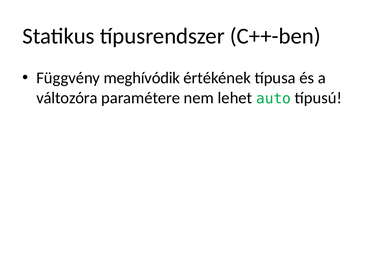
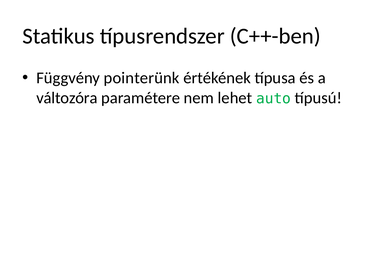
meghívódik: meghívódik -> pointerünk (142, 78)
